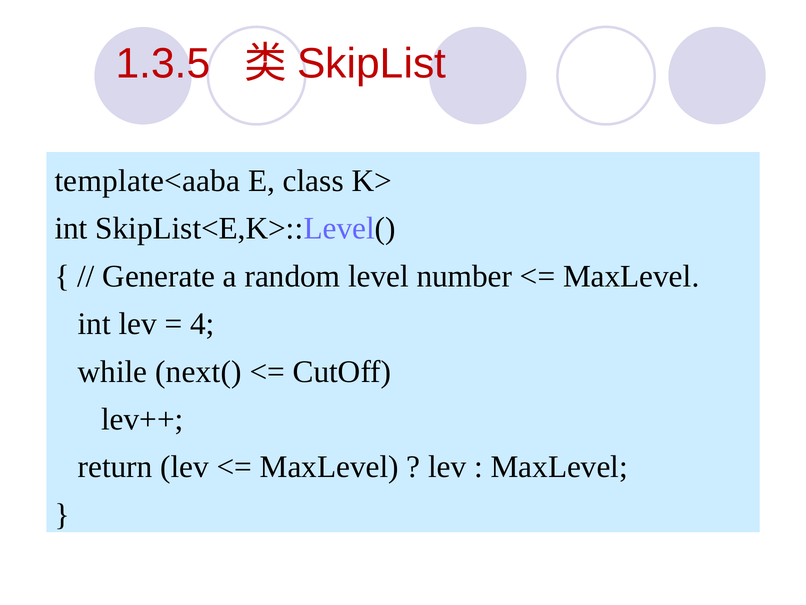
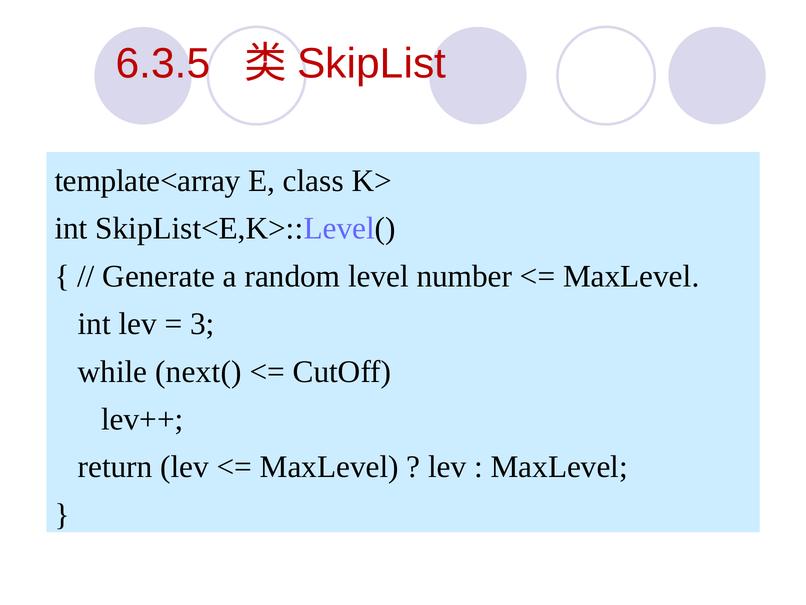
1.3.5: 1.3.5 -> 6.3.5 (163, 64)
template<aaba: template<aaba -> template<array (148, 181)
4: 4 -> 3 (202, 324)
